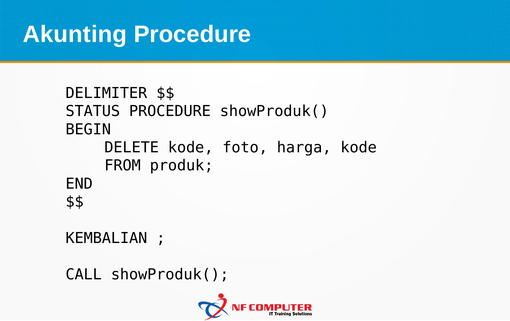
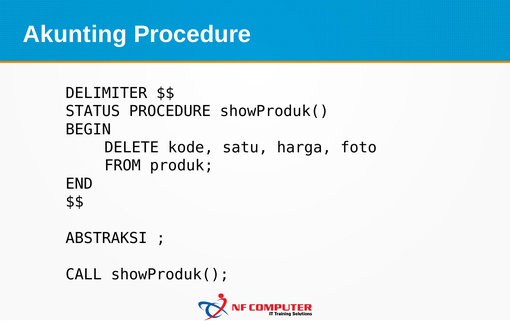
foto: foto -> satu (245, 148)
harga kode: kode -> foto (359, 148)
KEMBALIAN: KEMBALIAN -> ABSTRAKSI (106, 238)
